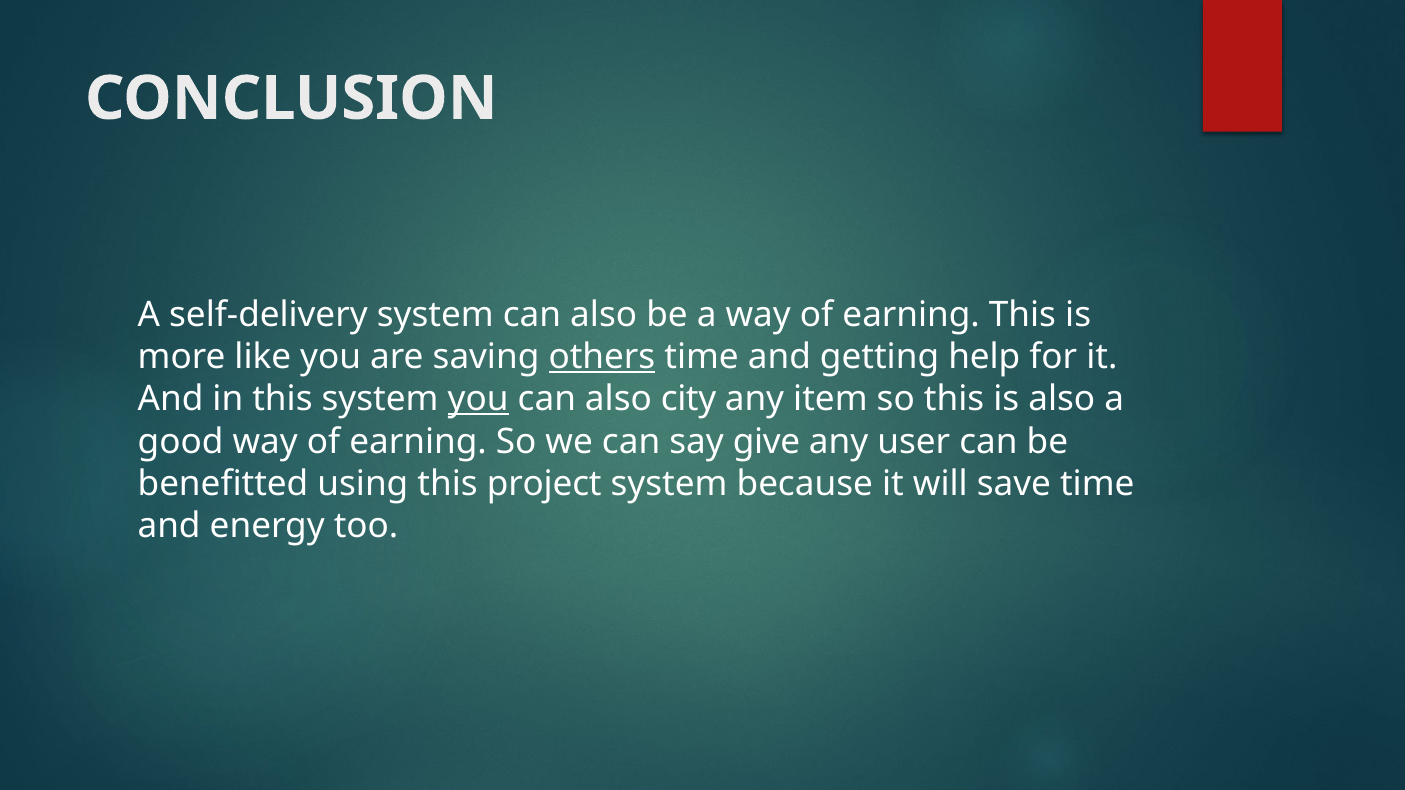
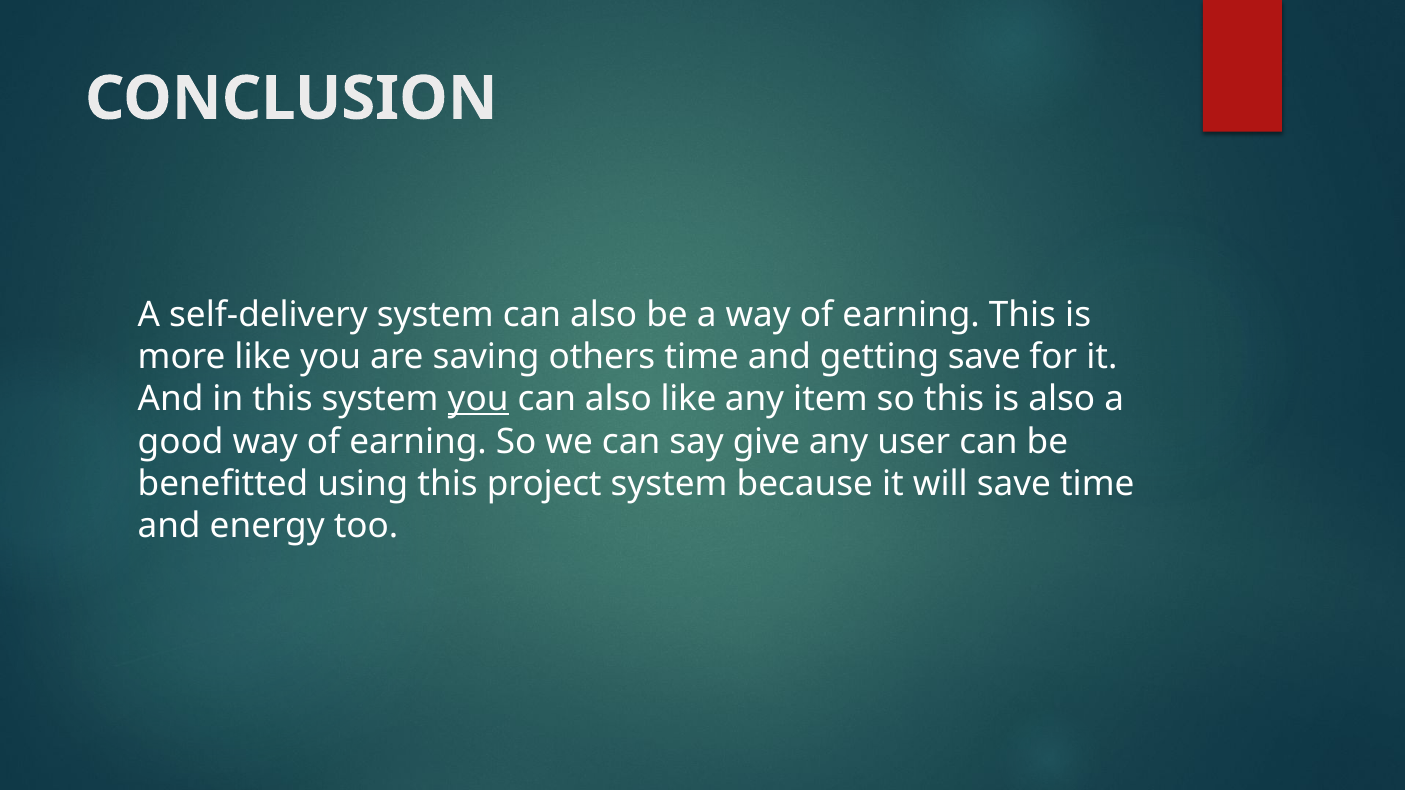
others underline: present -> none (602, 357)
getting help: help -> save (984, 357)
also city: city -> like (689, 399)
